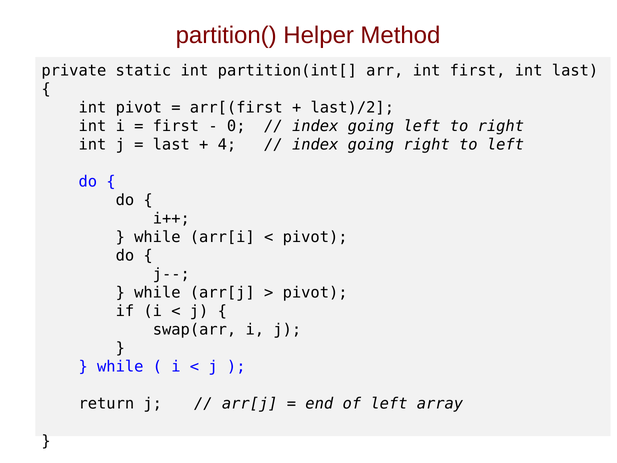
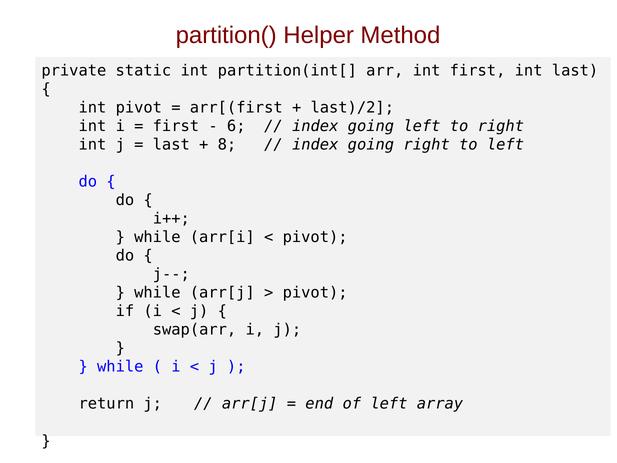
0: 0 -> 6 (236, 126)
4: 4 -> 8 (227, 145)
